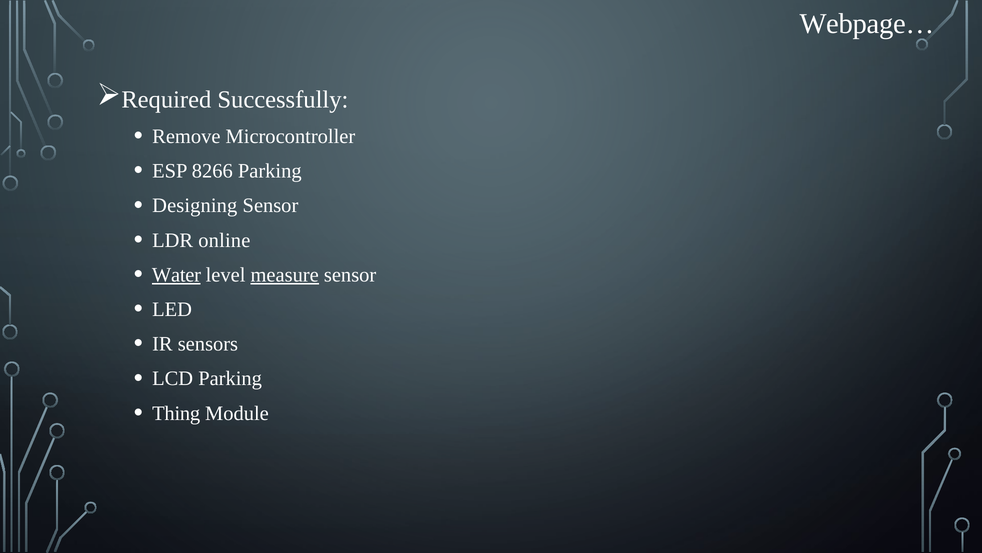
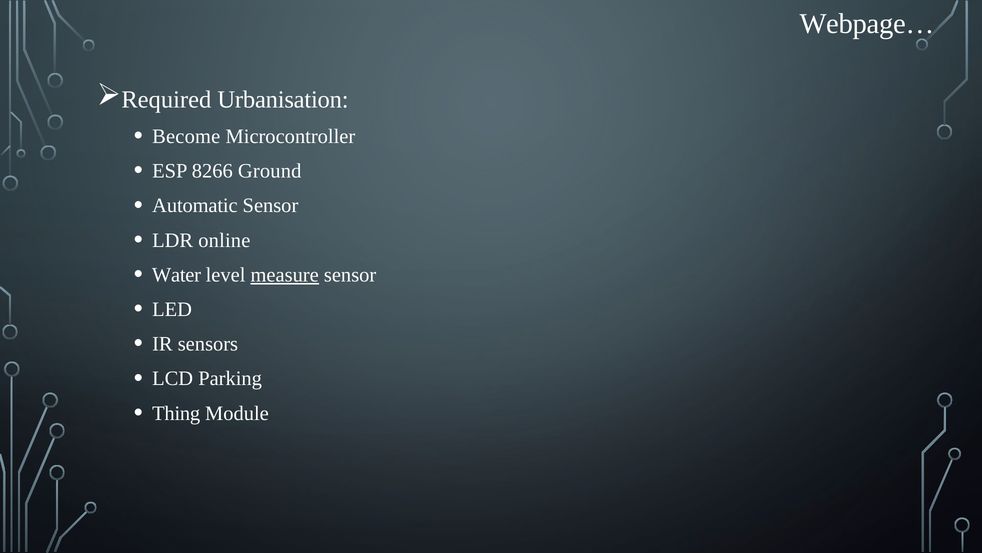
Successfully: Successfully -> Urbanisation (283, 100)
Remove: Remove -> Become (186, 136)
8266 Parking: Parking -> Ground (270, 171)
Designing: Designing -> Automatic (195, 205)
Water underline: present -> none (176, 275)
